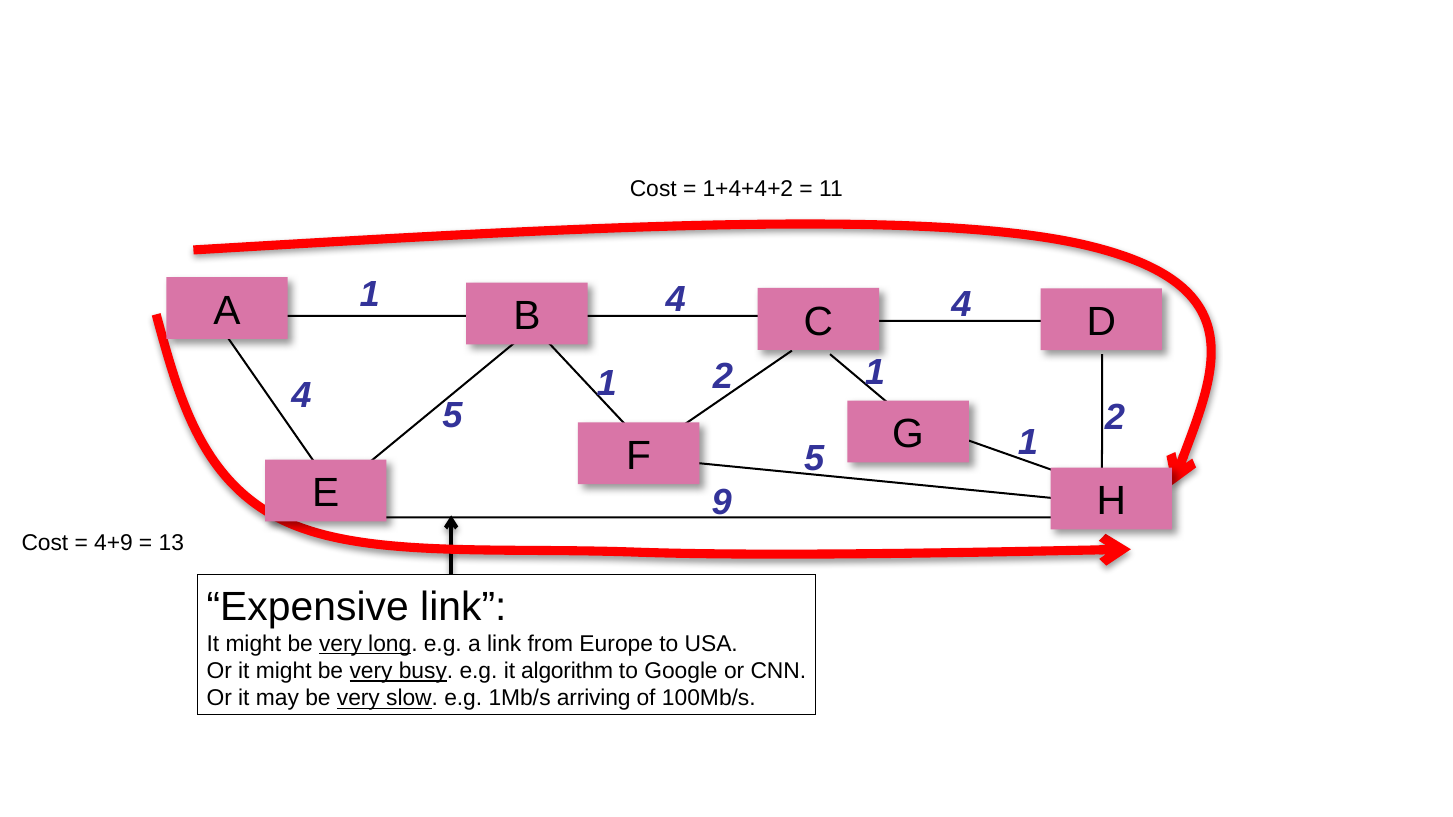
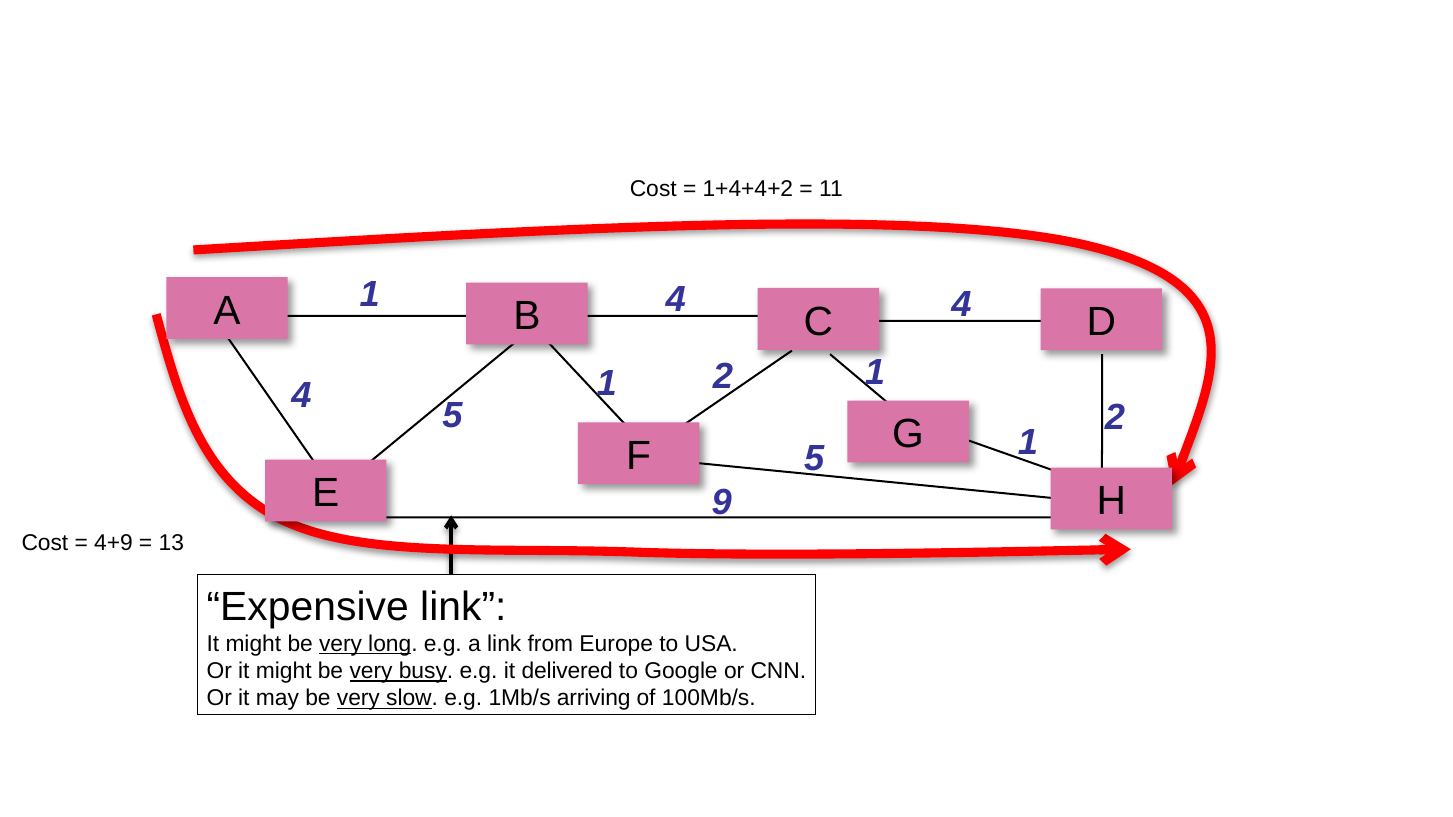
algorithm: algorithm -> delivered (567, 671)
